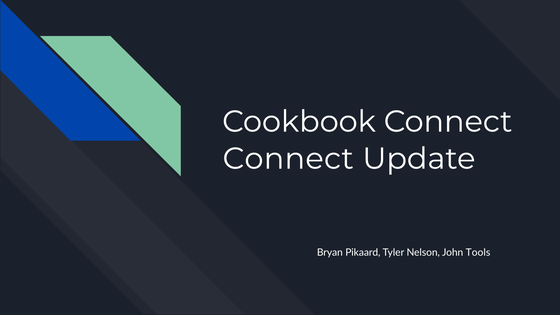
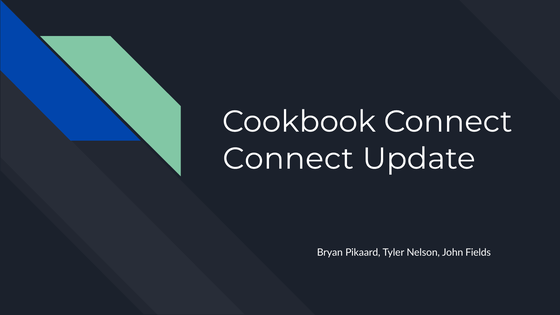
Tools: Tools -> Fields (478, 253)
